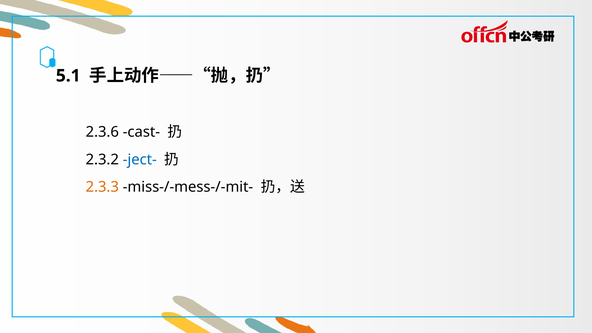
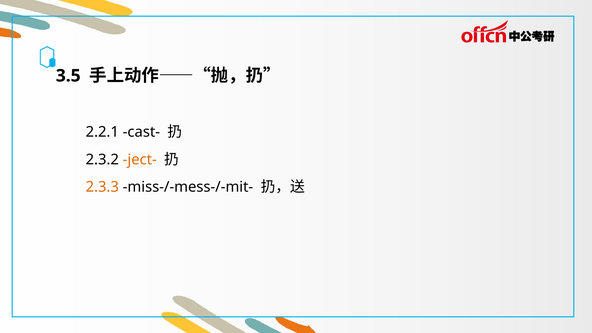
5.1: 5.1 -> 3.5 (68, 76)
2.3.6: 2.3.6 -> 2.2.1 (102, 132)
ject- colour: blue -> orange (140, 160)
